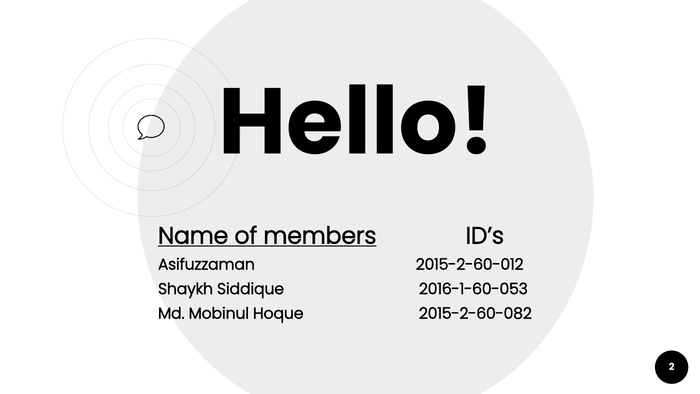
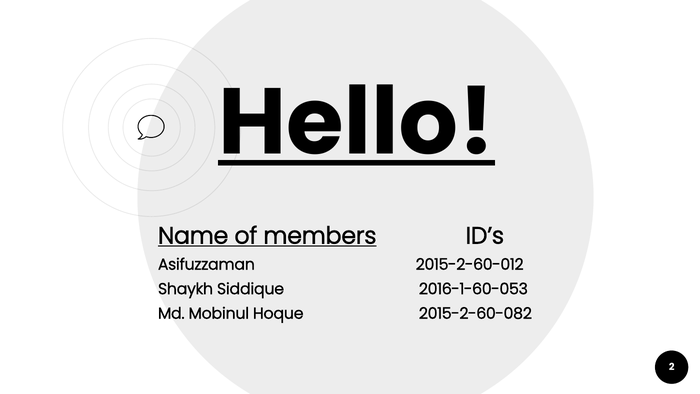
Hello underline: none -> present (356, 123)
